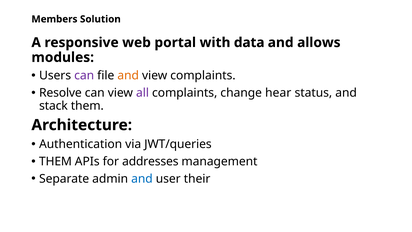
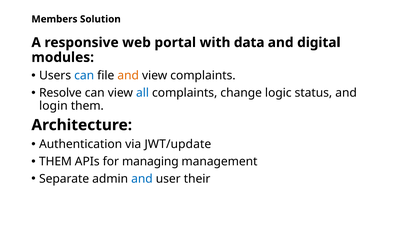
allows: allows -> digital (319, 42)
can colour: purple -> blue (84, 76)
all colour: purple -> blue (143, 93)
hear: hear -> logic (278, 93)
stack: stack -> login (53, 106)
JWT/queries: JWT/queries -> JWT/update (178, 144)
addresses: addresses -> managing (150, 161)
